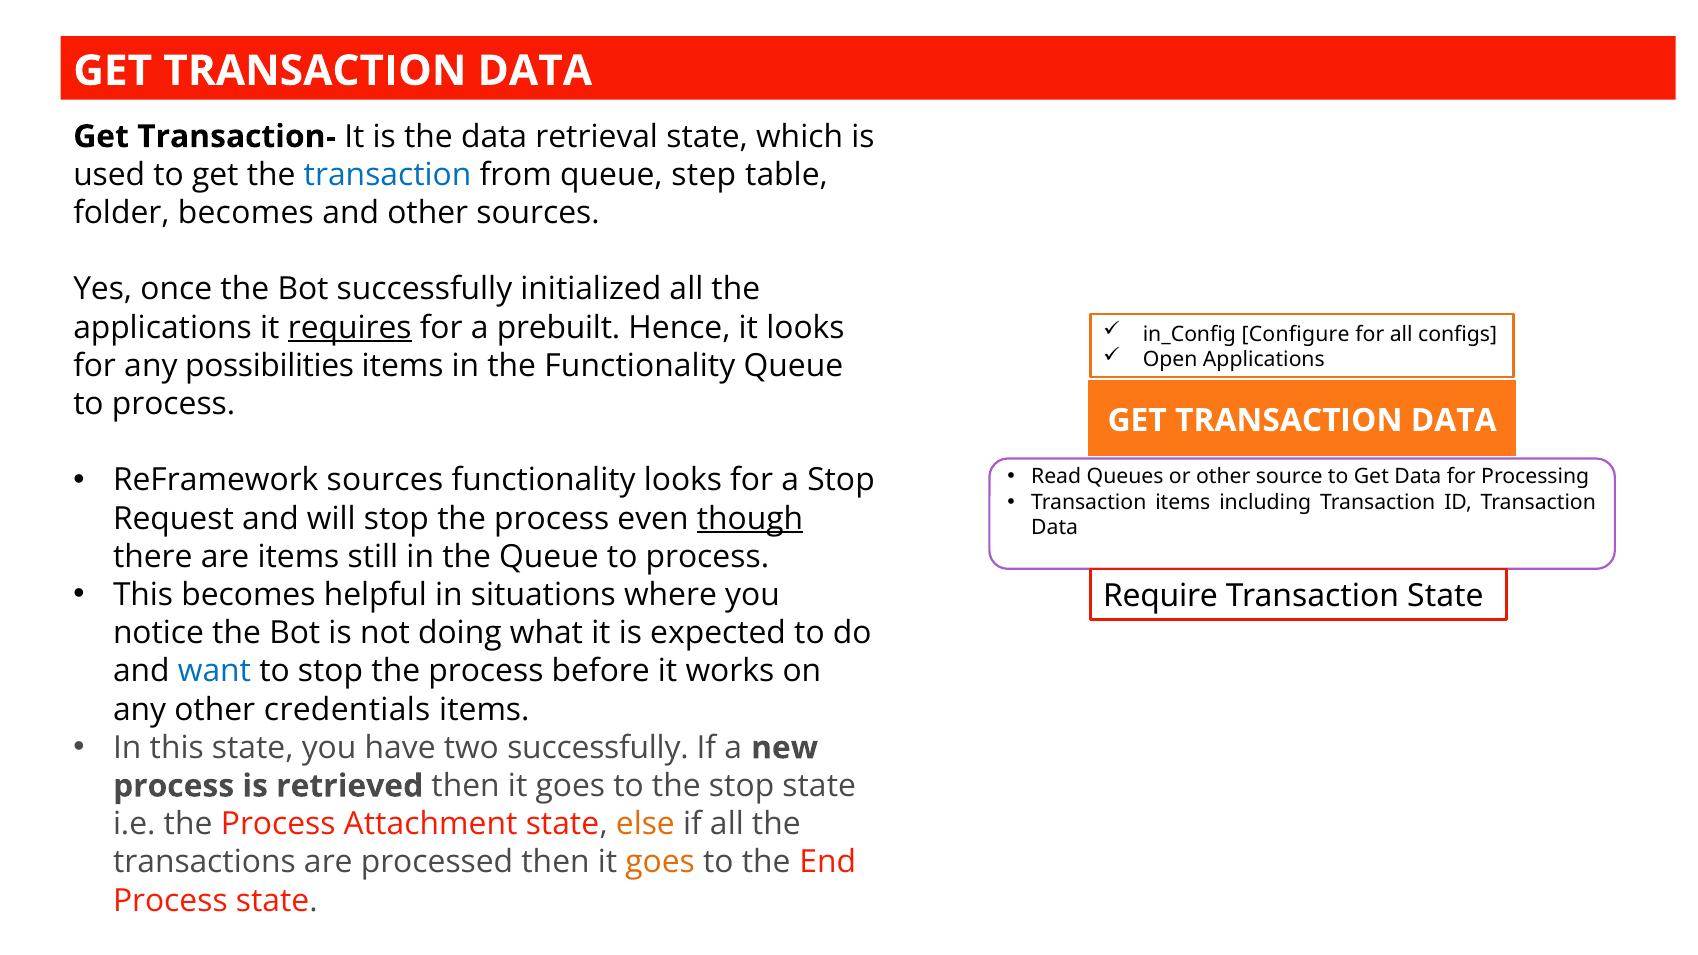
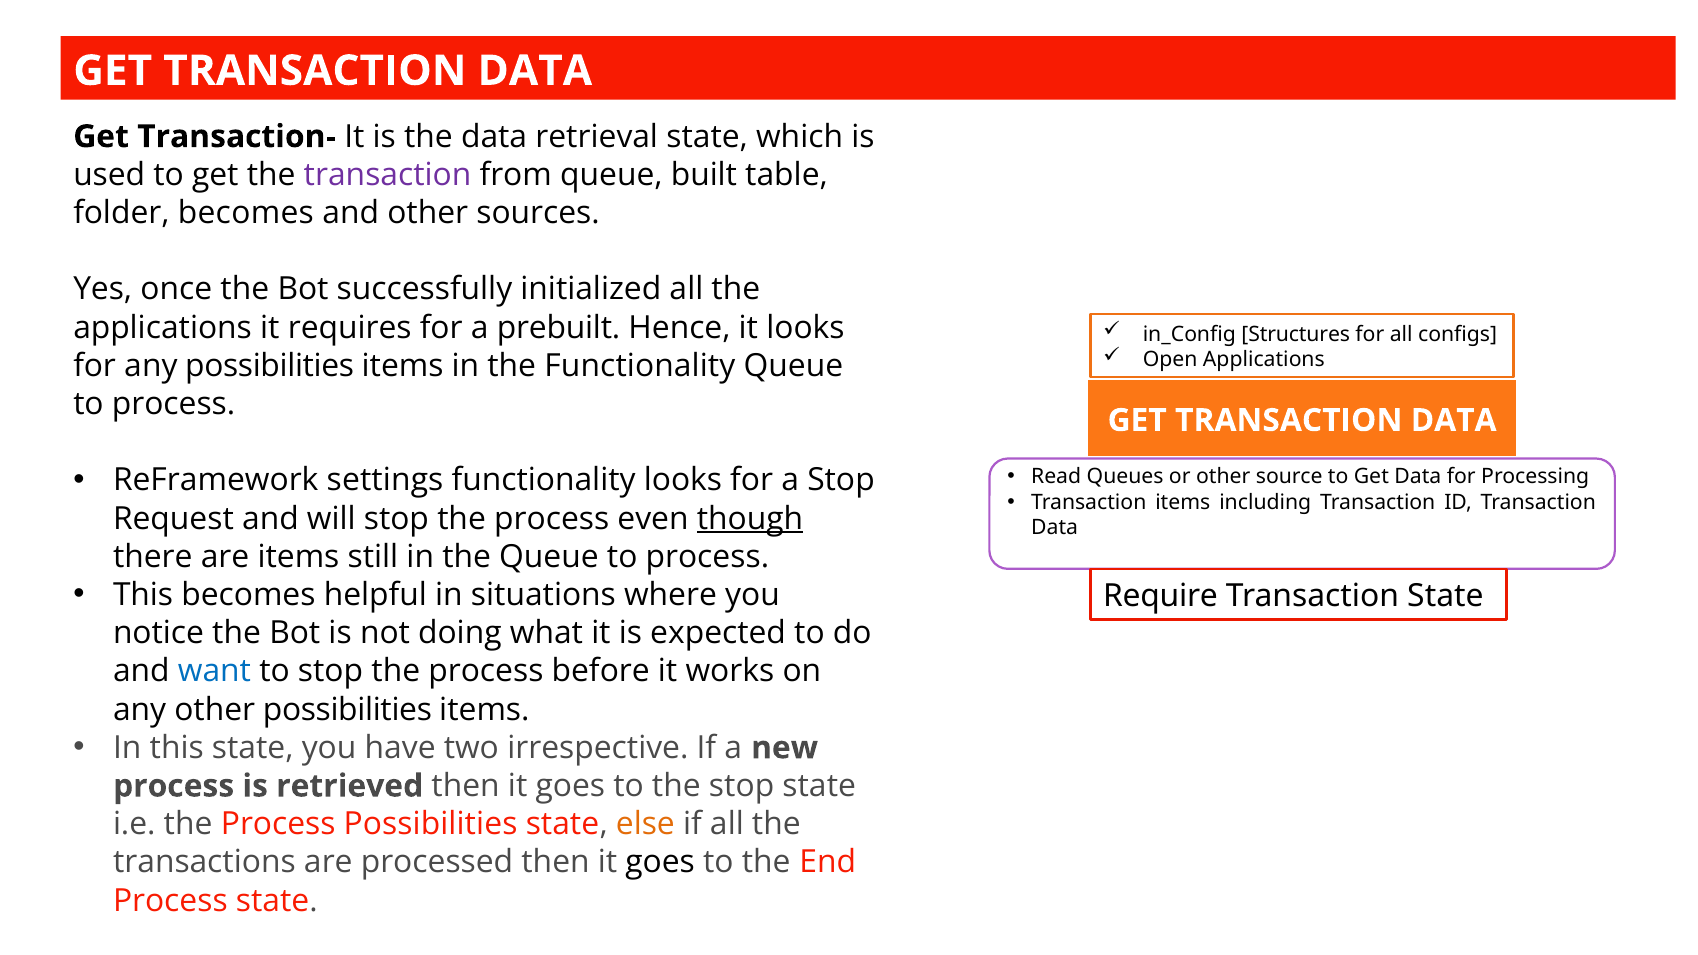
transaction colour: blue -> purple (388, 175)
step: step -> built (704, 175)
requires underline: present -> none (350, 328)
Configure: Configure -> Structures (1296, 334)
ReFramework sources: sources -> settings (385, 480)
other credentials: credentials -> possibilities (347, 710)
two successfully: successfully -> irrespective (598, 748)
Process Attachment: Attachment -> Possibilities (431, 824)
goes colour: orange -> black (660, 863)
